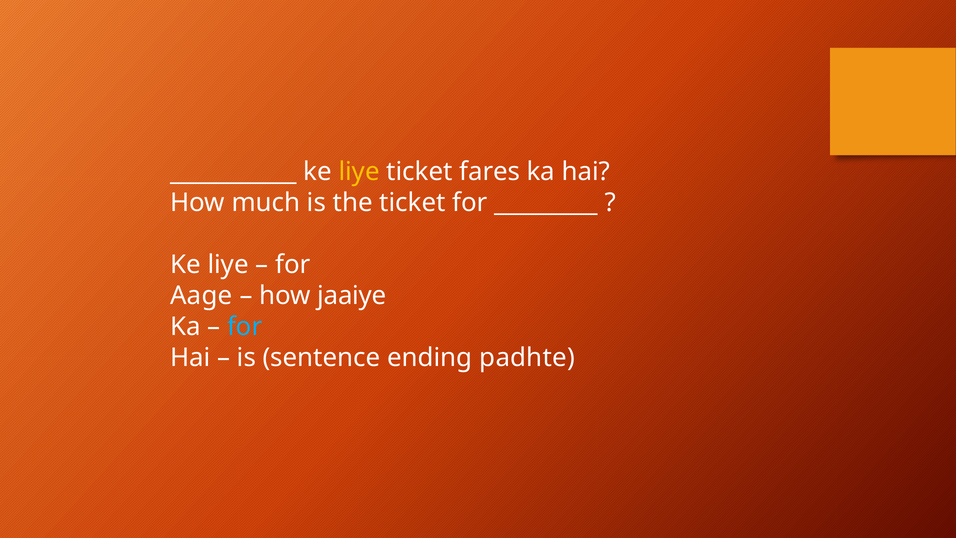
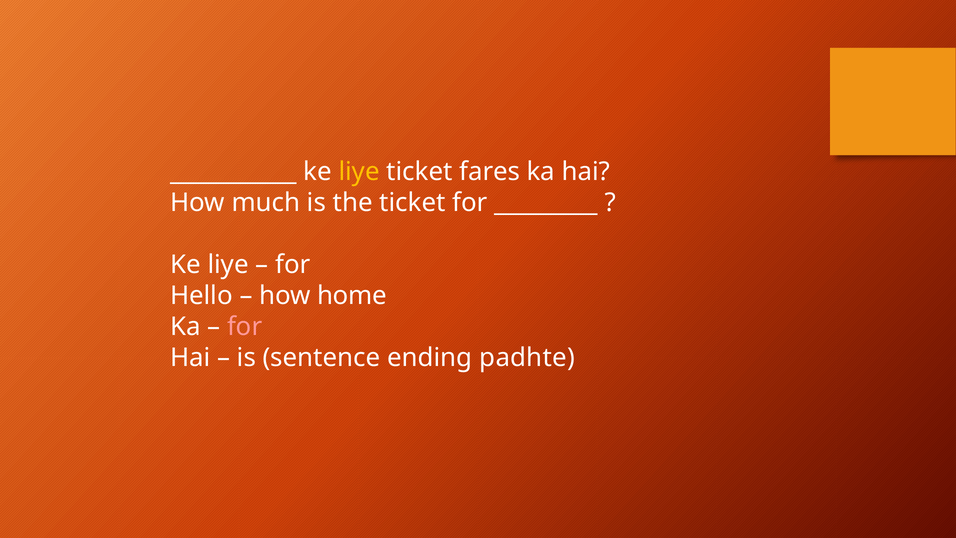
Aage: Aage -> Hello (201, 296)
jaaiye: jaaiye -> home (352, 296)
for colour: light blue -> pink (245, 327)
